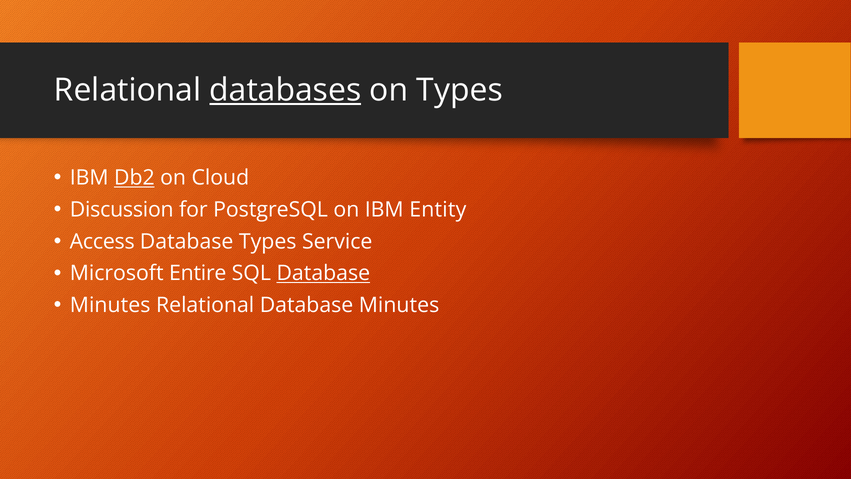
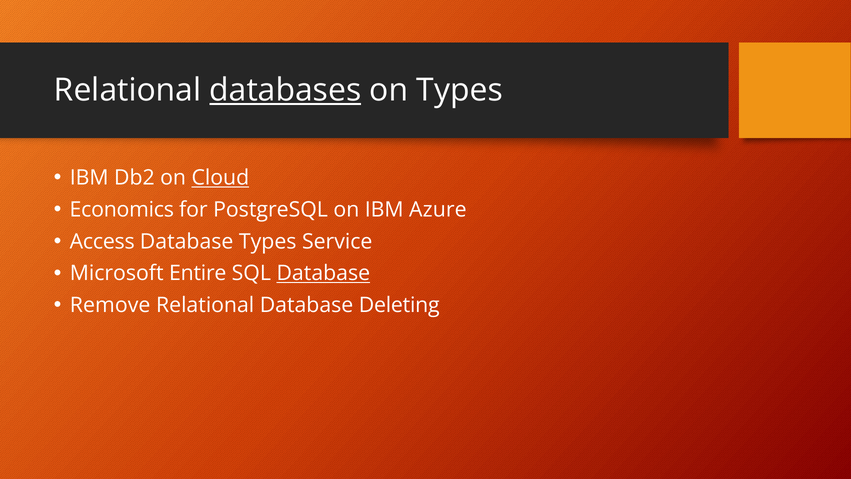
Db2 underline: present -> none (134, 178)
Cloud underline: none -> present (220, 178)
Discussion: Discussion -> Economics (122, 210)
Entity: Entity -> Azure (438, 210)
Minutes: Minutes -> Remove (110, 305)
Database Minutes: Minutes -> Deleting (399, 305)
